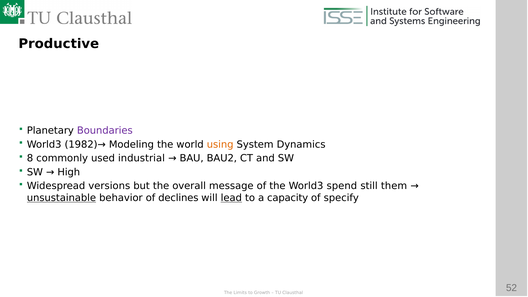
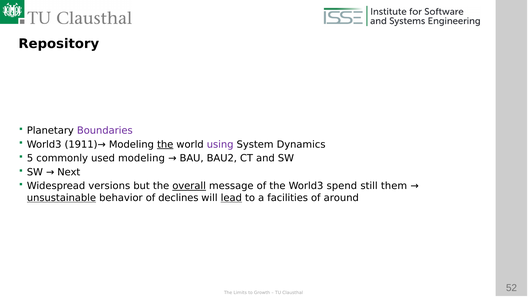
Productive: Productive -> Repository (59, 44)
1982)→: 1982)→ -> 1911)→ (85, 144)
the underline: none -> present (165, 144)
using colour: orange -> purple (220, 144)
8: 8 -> 5 (30, 158)
used industrial: industrial -> modeling (141, 158)
High: High -> Next (69, 172)
overall underline: none -> present (189, 186)
capacity: capacity -> facilities (288, 198)
specify: specify -> around (341, 198)
